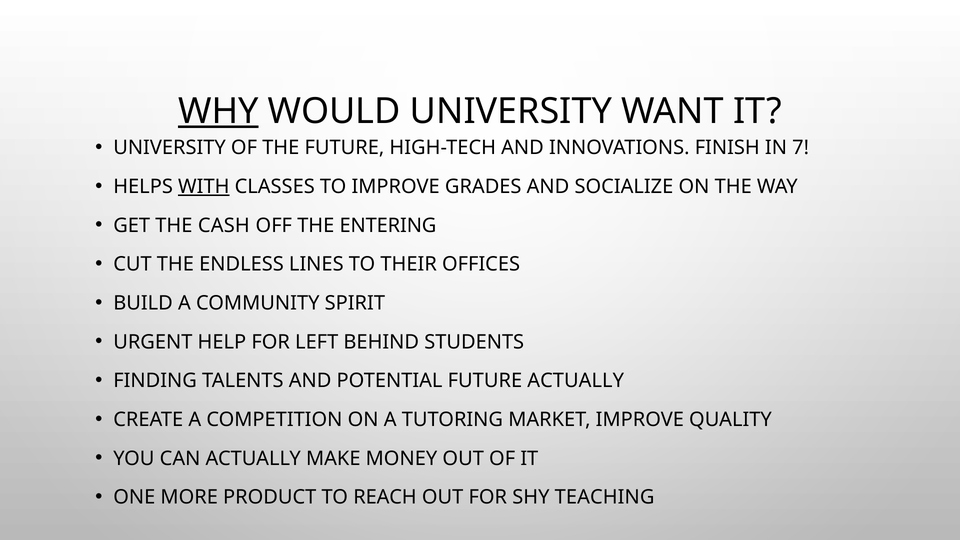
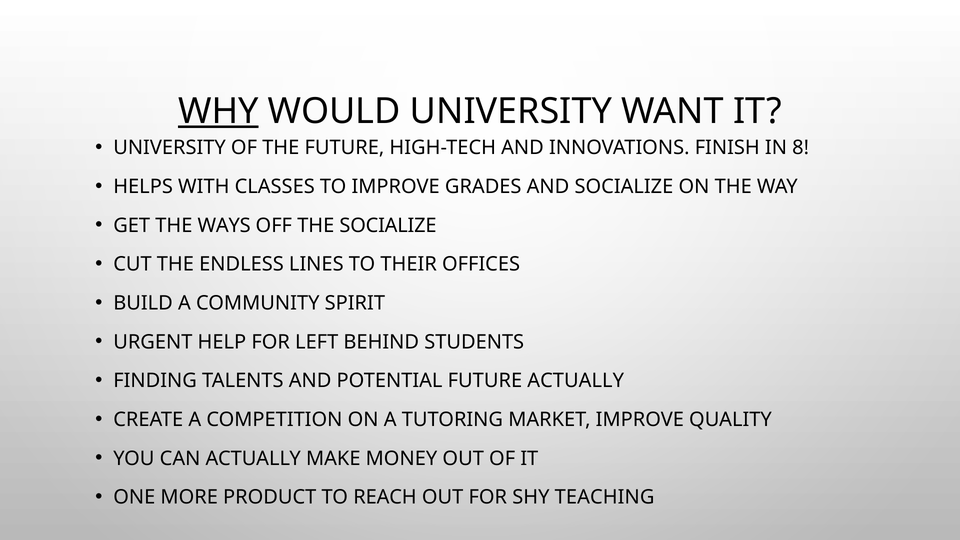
7: 7 -> 8 (801, 148)
WITH underline: present -> none (204, 187)
CASH: CASH -> WAYS (224, 225)
THE ENTERING: ENTERING -> SOCIALIZE (388, 225)
